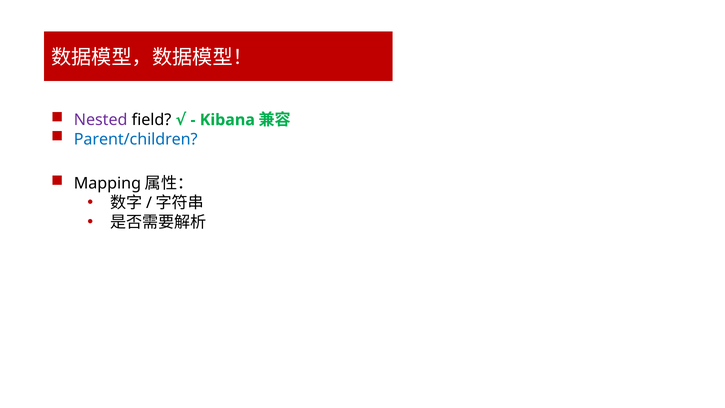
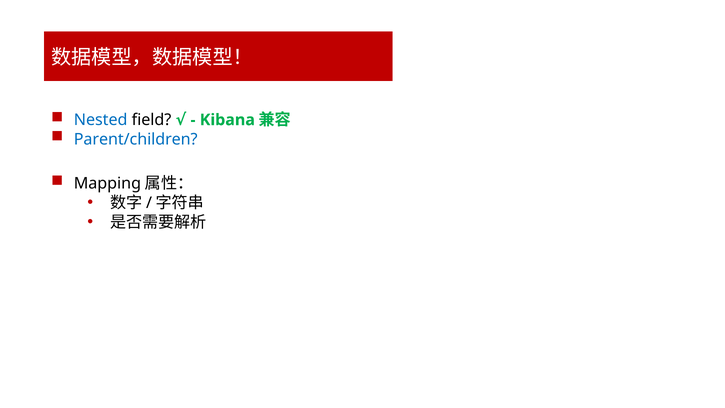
Nested colour: purple -> blue (101, 120)
